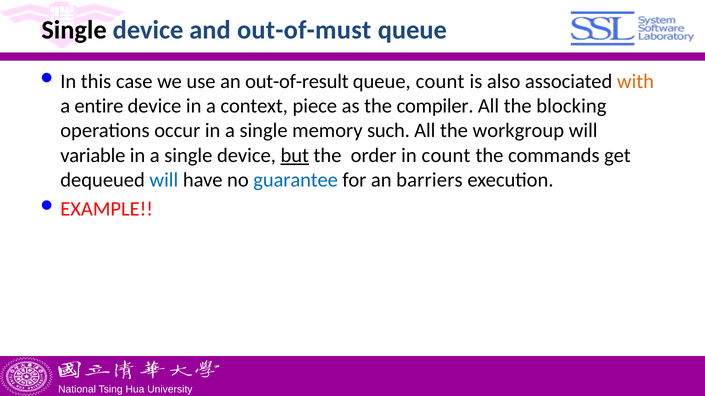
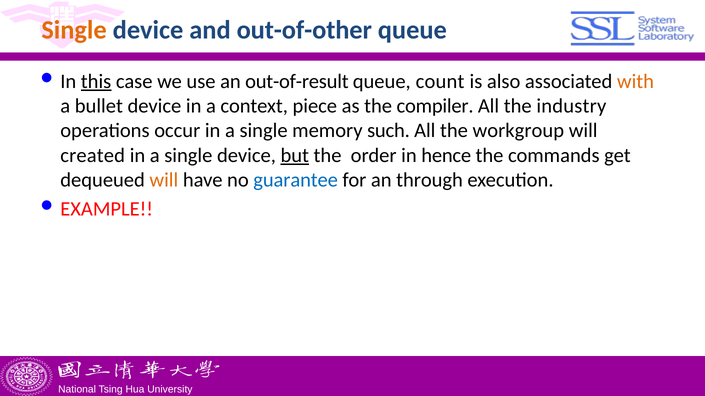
Single colour: black -> orange (74, 30)
out-of-must: out-of-must -> out-of-other (304, 30)
this underline: none -> present (96, 81)
entire: entire -> bullet (99, 106)
blocking: blocking -> industry (571, 106)
variable: variable -> created (93, 156)
in count: count -> hence (446, 156)
will colour: blue -> orange (164, 180)
barriers: barriers -> through (430, 180)
